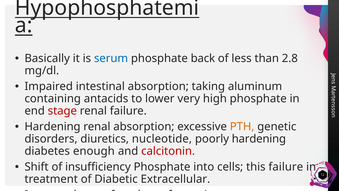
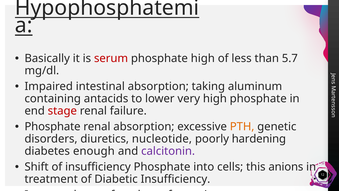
serum colour: blue -> red (111, 58)
phosphate back: back -> high (203, 58)
2.8: 2.8 -> 5.7 (290, 58)
Hardening: Hardening -> Phosphate (53, 127)
calcitonin colour: red -> purple (168, 151)
this failure: failure -> anions (286, 167)
Diabetic Extracellular: Extracellular -> Insufficiency (175, 179)
